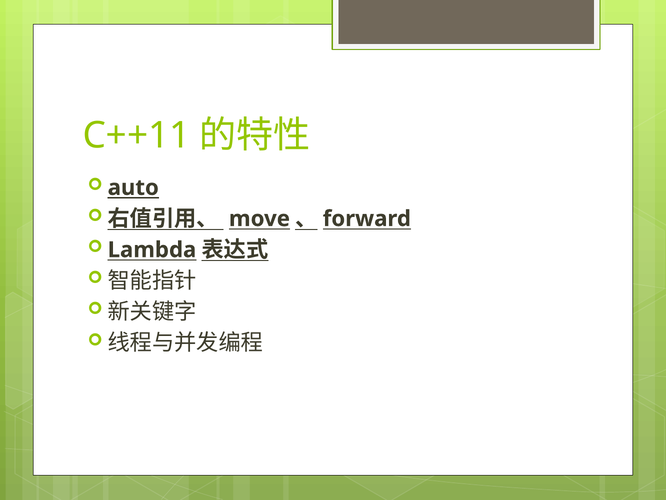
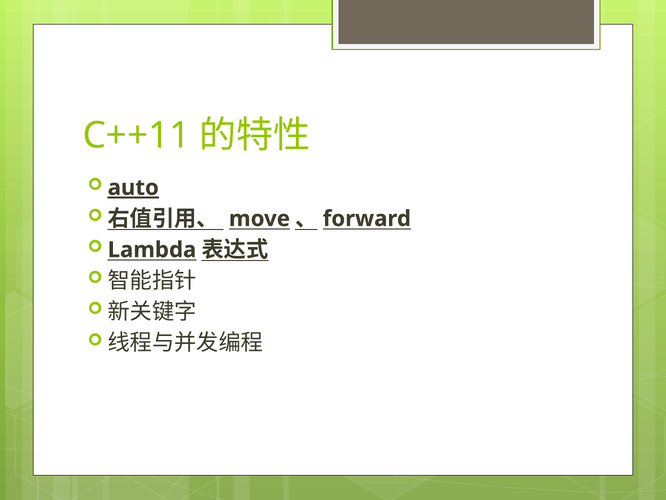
auto underline: none -> present (133, 187)
